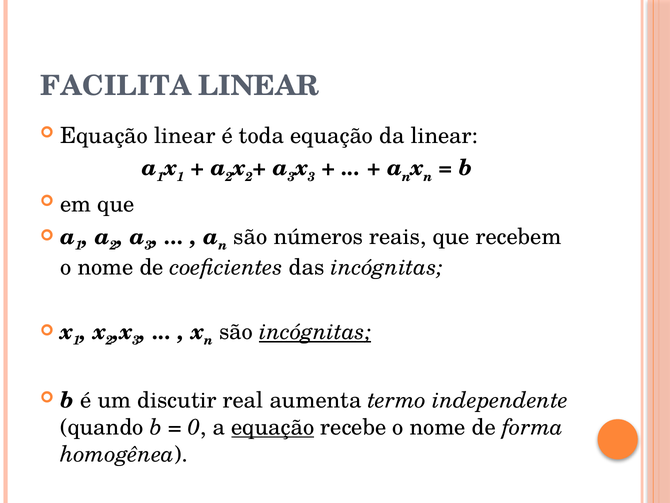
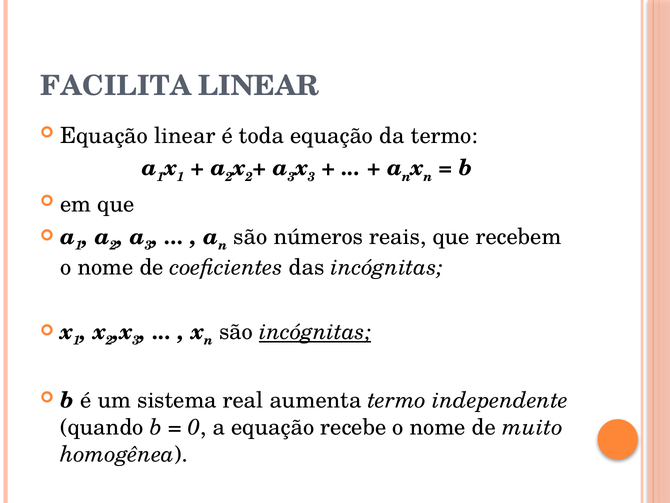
da linear: linear -> termo (444, 136)
discutir: discutir -> sistema (177, 400)
equação underline: present -> none (273, 427)
forma: forma -> muito (533, 427)
